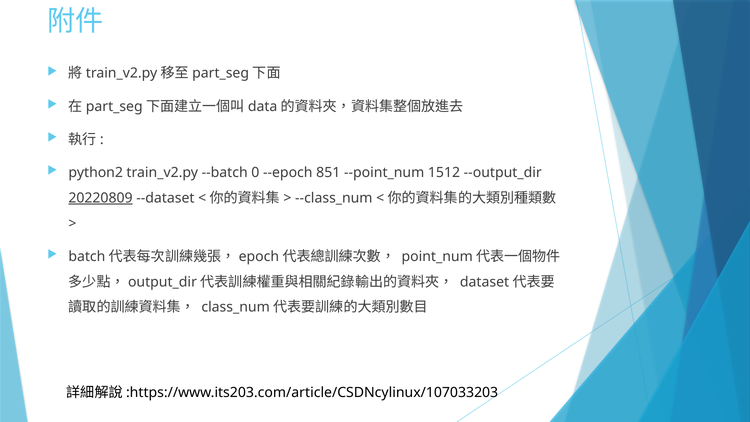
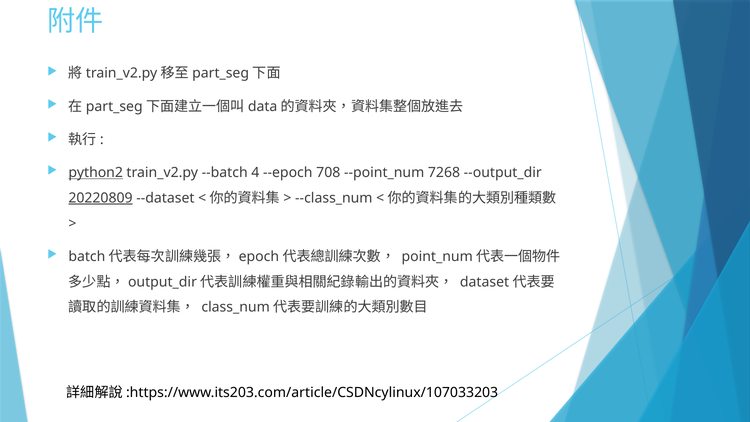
python2 underline: none -> present (96, 173)
0: 0 -> 4 (255, 173)
851: 851 -> 708 (328, 173)
1512: 1512 -> 7268 (444, 173)
